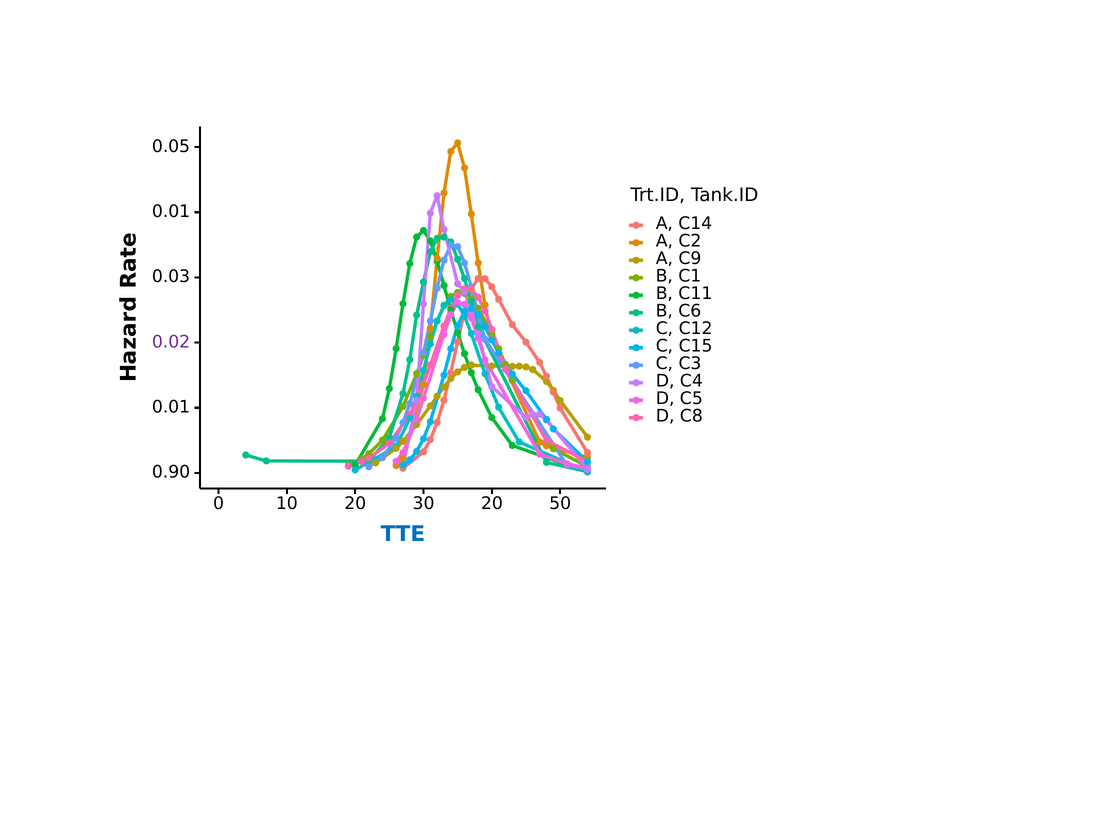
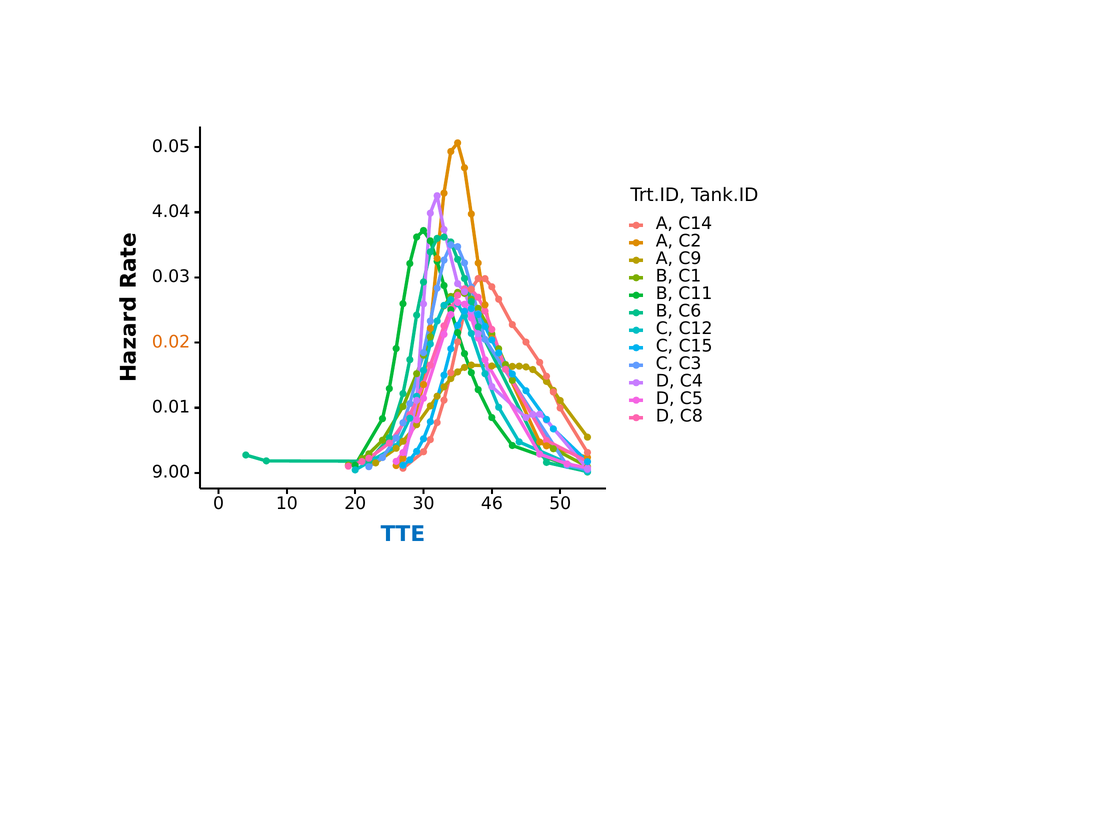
0.01: 0.01 -> 4.04 (171, 211)
0.02 colour: purple -> orange (171, 342)
0.90: 0.90 -> 9.00 (171, 472)
30 20: 20 -> 46 (492, 503)
